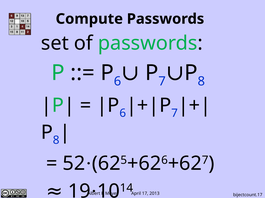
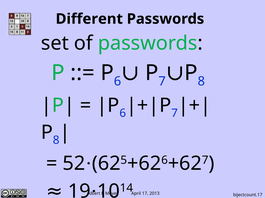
Compute: Compute -> Different (89, 19)
